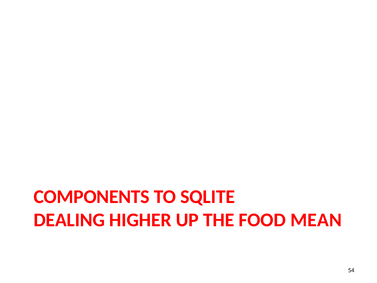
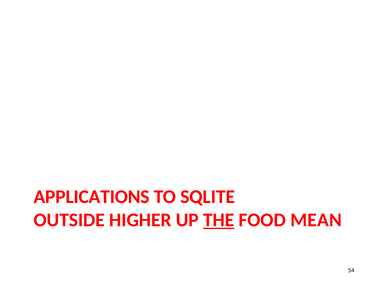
COMPONENTS: COMPONENTS -> APPLICATIONS (92, 197)
DEALING: DEALING -> OUTSIDE (69, 220)
THE underline: none -> present (219, 220)
